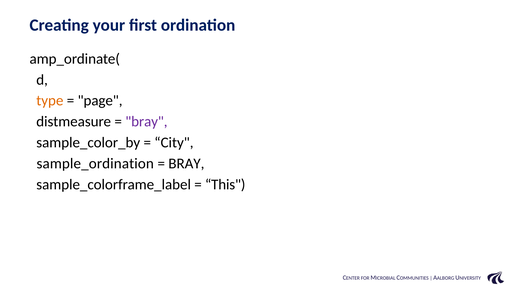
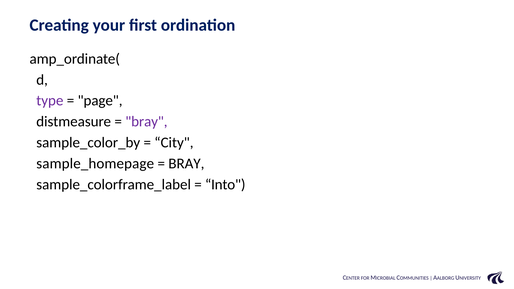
type colour: orange -> purple (50, 101)
sample_ordination: sample_ordination -> sample_homepage (95, 164)
This: This -> Into (225, 185)
